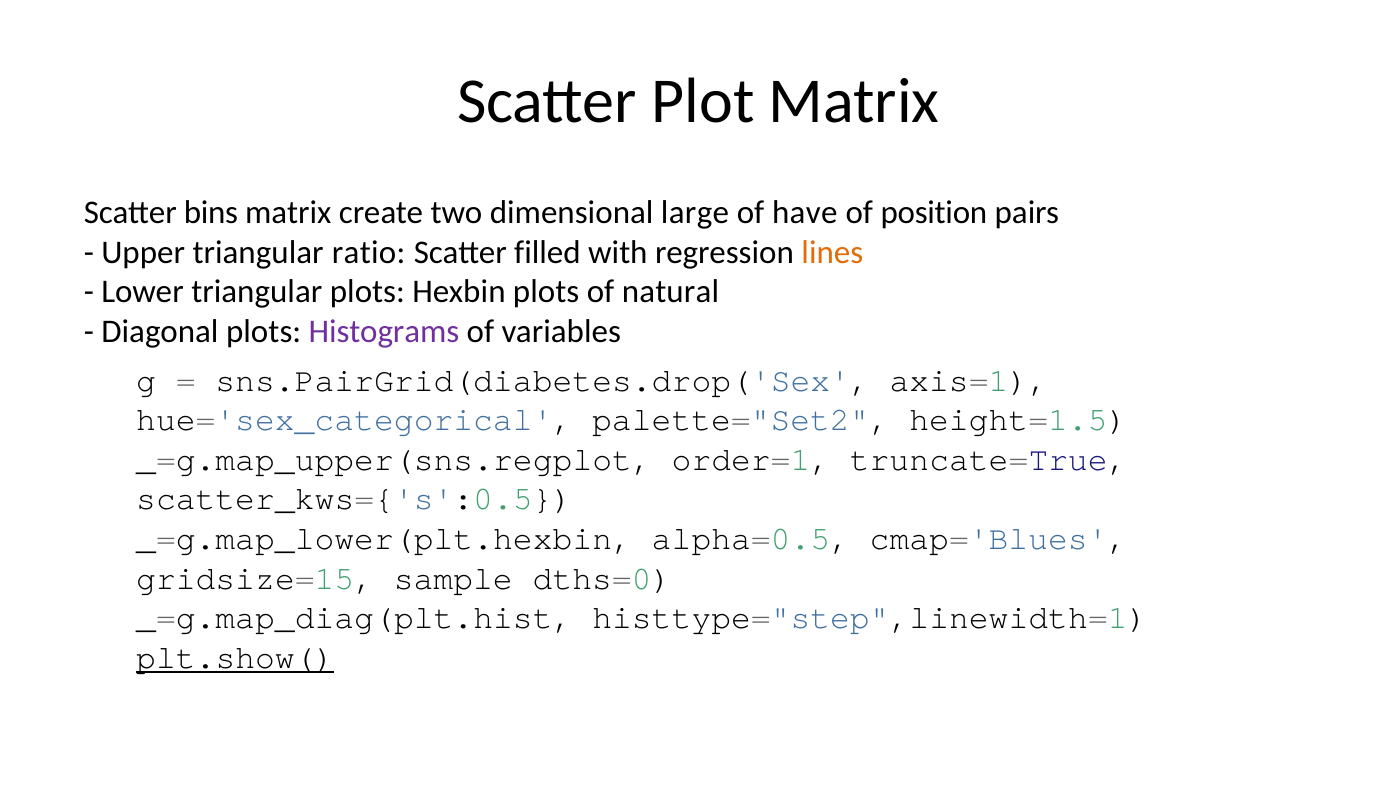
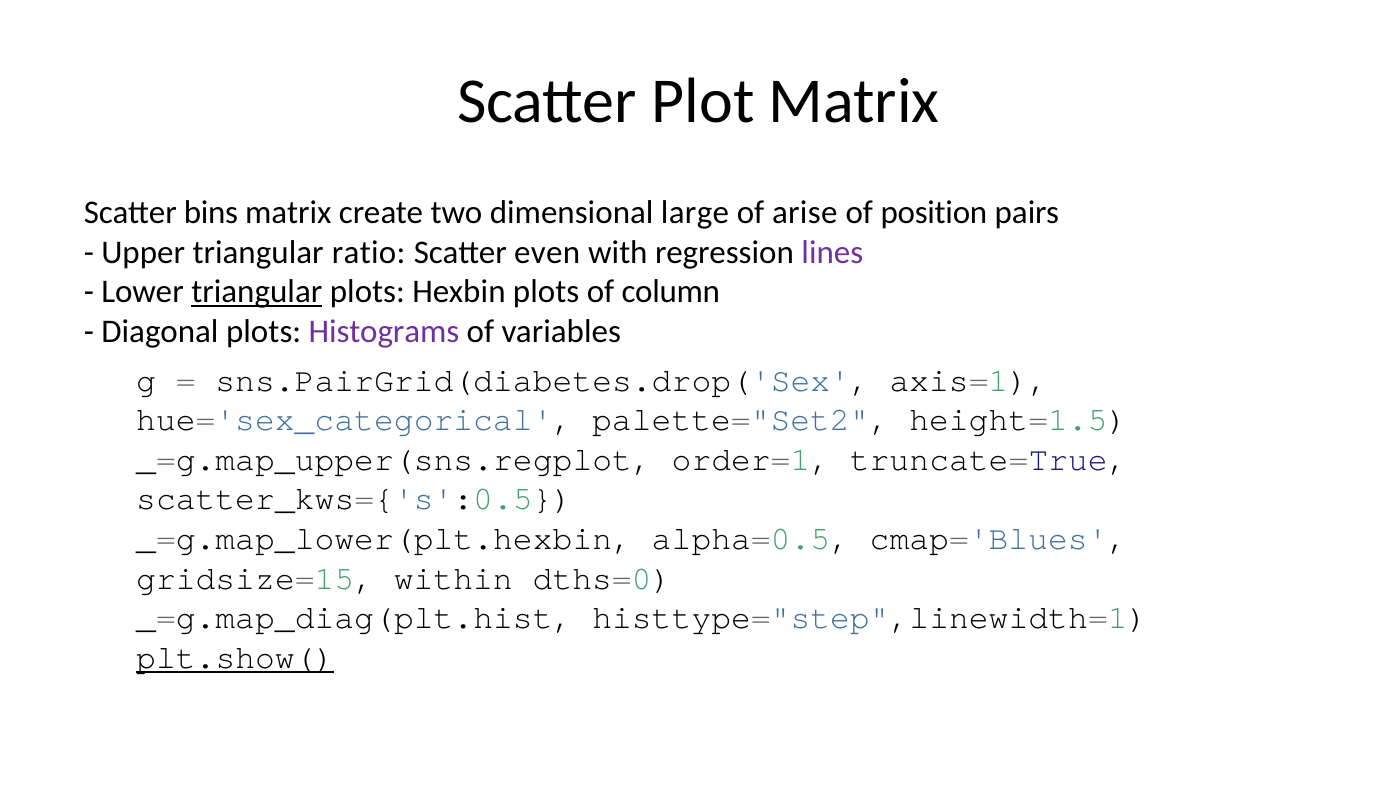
have: have -> arise (805, 212)
filled: filled -> even (547, 252)
lines colour: orange -> purple (832, 252)
triangular underline: none -> present (257, 292)
natural: natural -> column (671, 292)
sample: sample -> within (453, 578)
